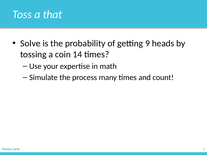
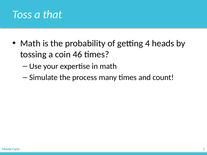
Solve: Solve -> Math (30, 43)
9: 9 -> 4 (148, 43)
14: 14 -> 46 (77, 54)
